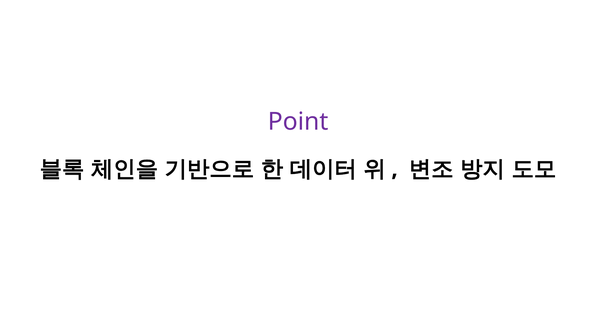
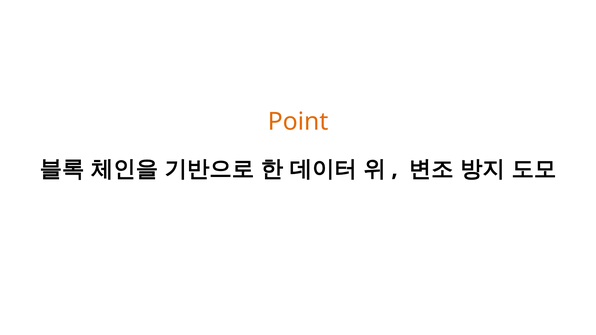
Point colour: purple -> orange (298, 122)
